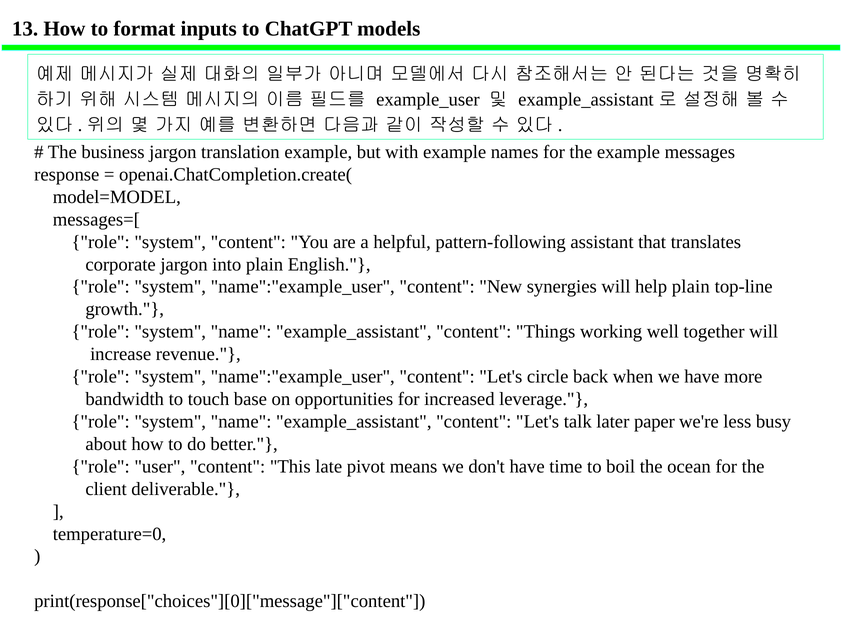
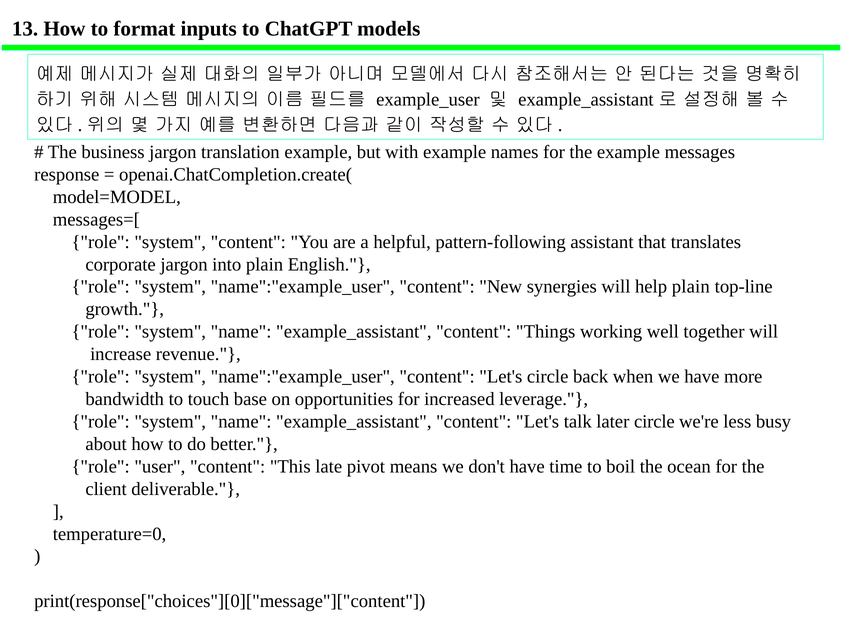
later paper: paper -> circle (654, 421)
